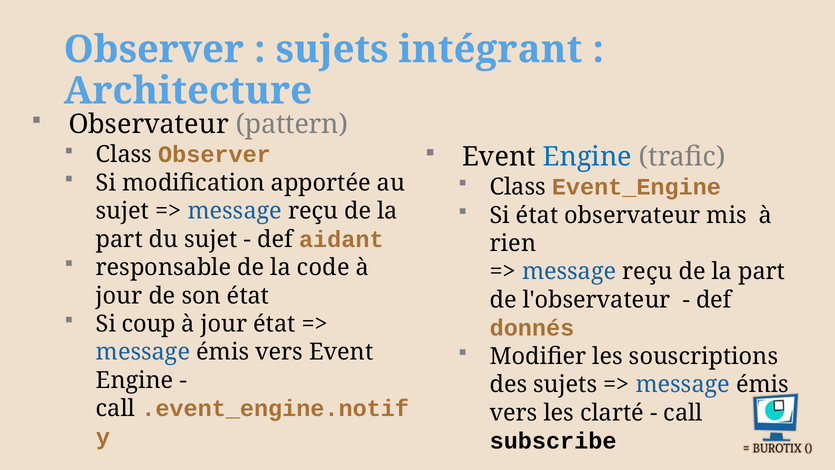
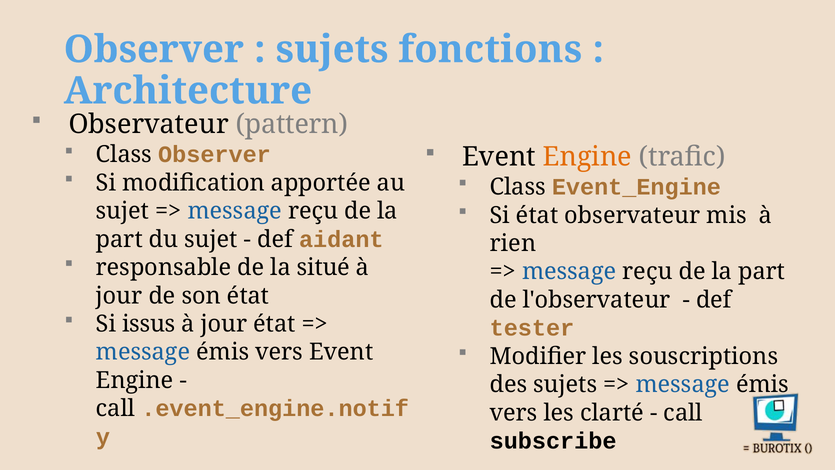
intégrant: intégrant -> fonctions (490, 49)
Engine colour: blue -> orange (587, 157)
code: code -> situé (323, 267)
coup: coup -> issus (149, 324)
donnés: donnés -> tester (532, 328)
